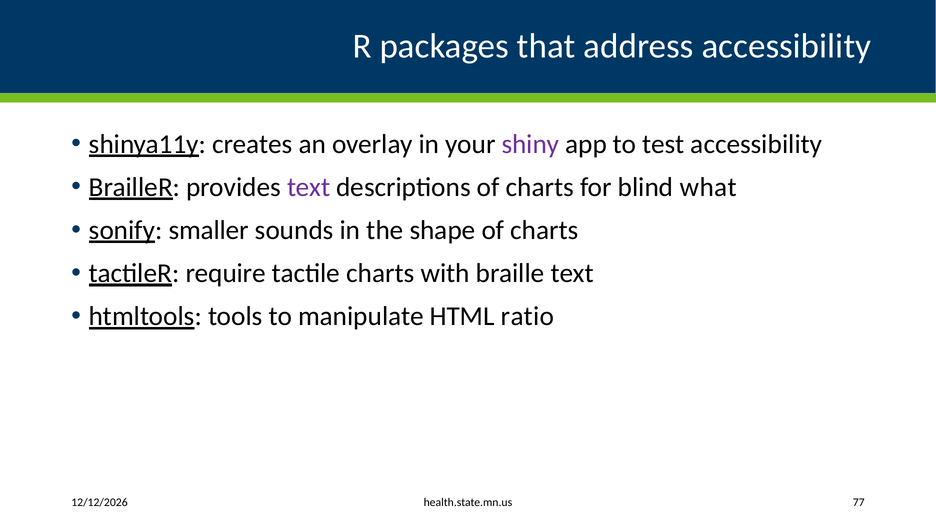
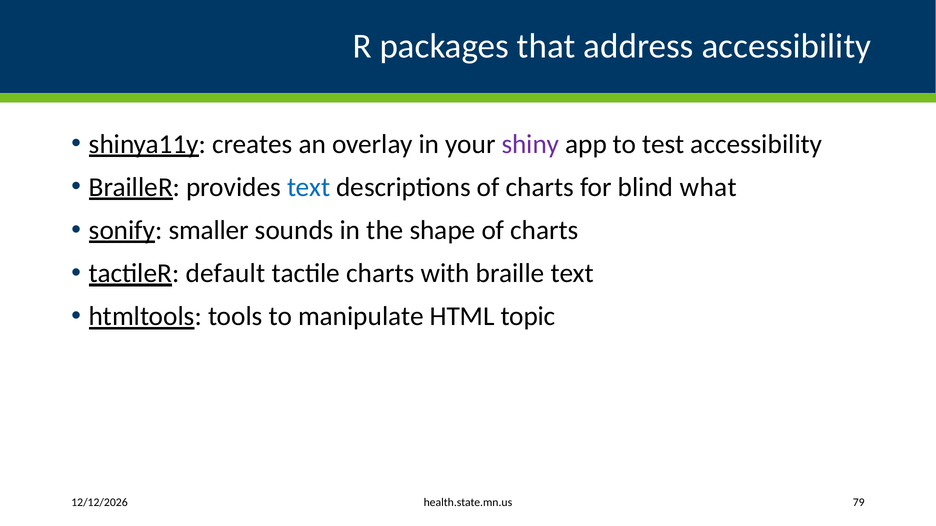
text colour: purple -> blue (309, 187)
require: require -> default (225, 274)
ratio: ratio -> topic (528, 317)
77: 77 -> 79 (859, 503)
